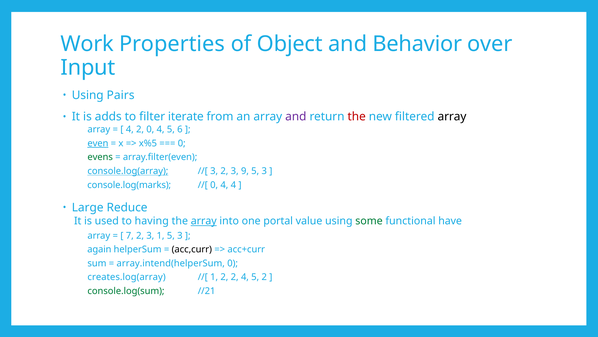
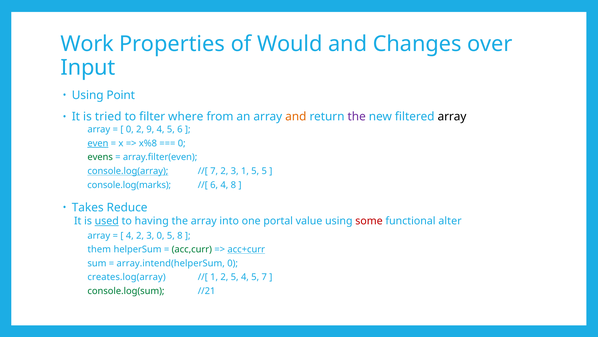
Object: Object -> Would (290, 44)
Behavior: Behavior -> Changes (417, 44)
Pairs: Pairs -> Point (121, 95)
adds: adds -> tried (108, 117)
iterate: iterate -> where (186, 117)
and colour: purple -> orange (296, 117)
the colour: red -> purple (357, 117)
4: 4 -> 0 (130, 129)
2 0: 0 -> 9 (150, 129)
x%5: x%5 -> x%8 (148, 143)
3: 3 -> 7 (214, 171)
3 9: 9 -> 1 (245, 171)
3: 3 -> 5 (264, 171)
0: 0 -> 6 (214, 185)
4 4: 4 -> 8 (233, 185)
Large: Large -> Takes (88, 207)
used underline: none -> present (107, 221)
array underline: present -> none (204, 221)
some colour: green -> red (369, 221)
have: have -> alter (450, 221)
7: 7 -> 4 (130, 235)
3 1: 1 -> 0 (161, 235)
3: 3 -> 8 (180, 235)
again: again -> them (99, 249)
acc,curr colour: black -> green (192, 249)
acc+curr underline: none -> present (246, 249)
2 2: 2 -> 5 (235, 277)
5 2: 2 -> 7 (264, 277)
